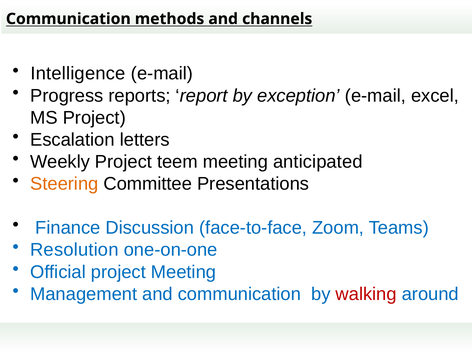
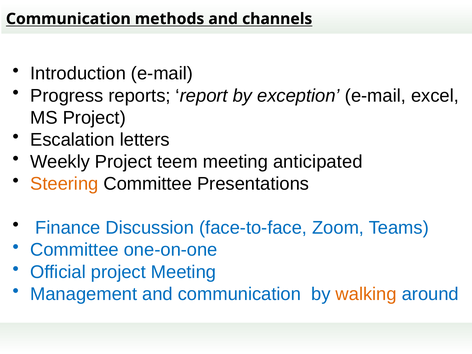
Intelligence: Intelligence -> Introduction (78, 74)
Resolution: Resolution -> Committee (74, 250)
walking colour: red -> orange (366, 294)
